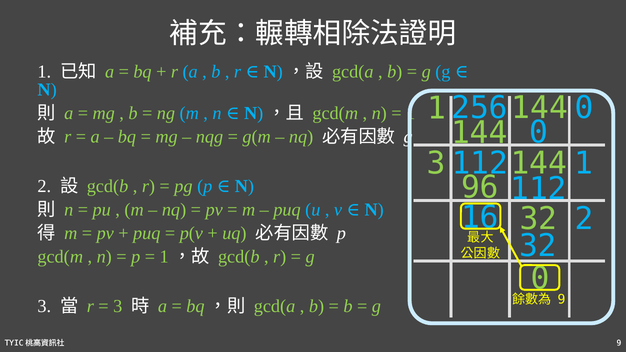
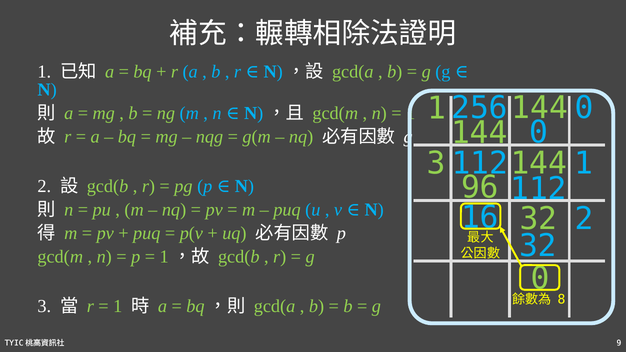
9: 9 -> 8 (561, 300)
3: 3 -> 1 (118, 306)
